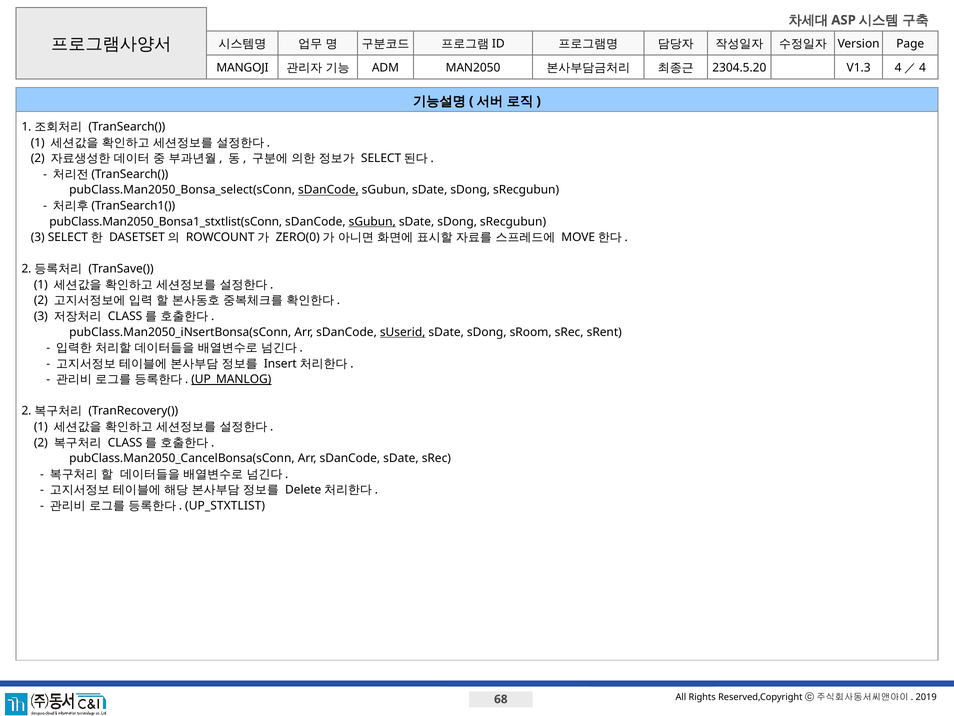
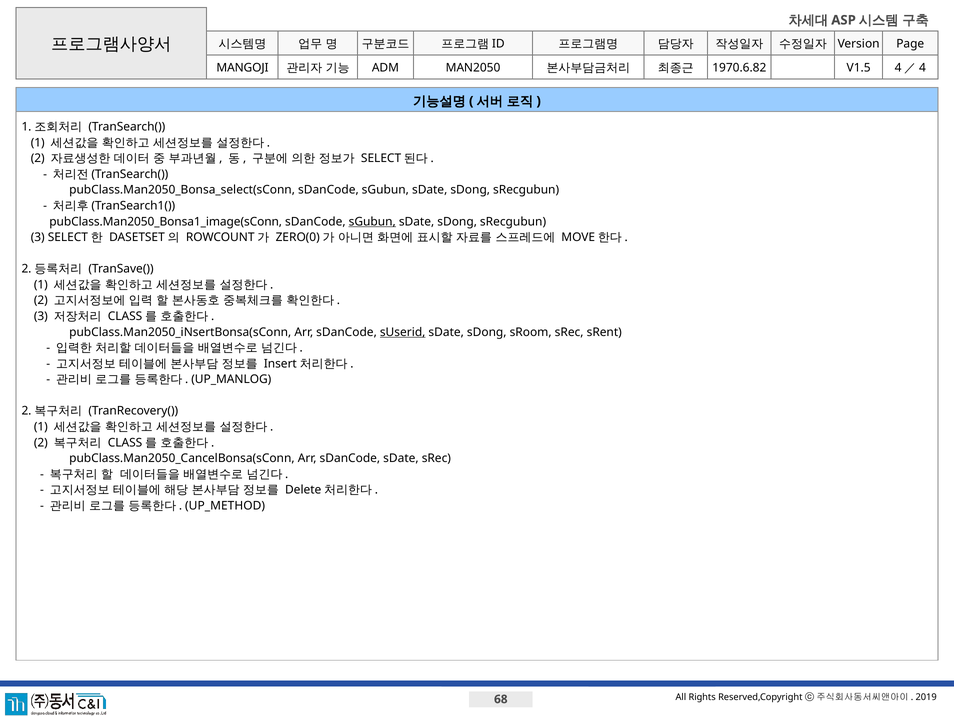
2304.5.20: 2304.5.20 -> 1970.6.82 (739, 68)
V1.3: V1.3 -> V1.5 (859, 68)
sDanCode underline: present -> none (328, 190)
pubClass.Man2050_Bonsa1_stxtlist(sConn: pubClass.Man2050_Bonsa1_stxtlist(sConn -> pubClass.Man2050_Bonsa1_image(sConn (166, 221)
UP_MANLOG underline: present -> none (231, 379)
UP_STXTLIST: UP_STXTLIST -> UP_METHOD (225, 505)
